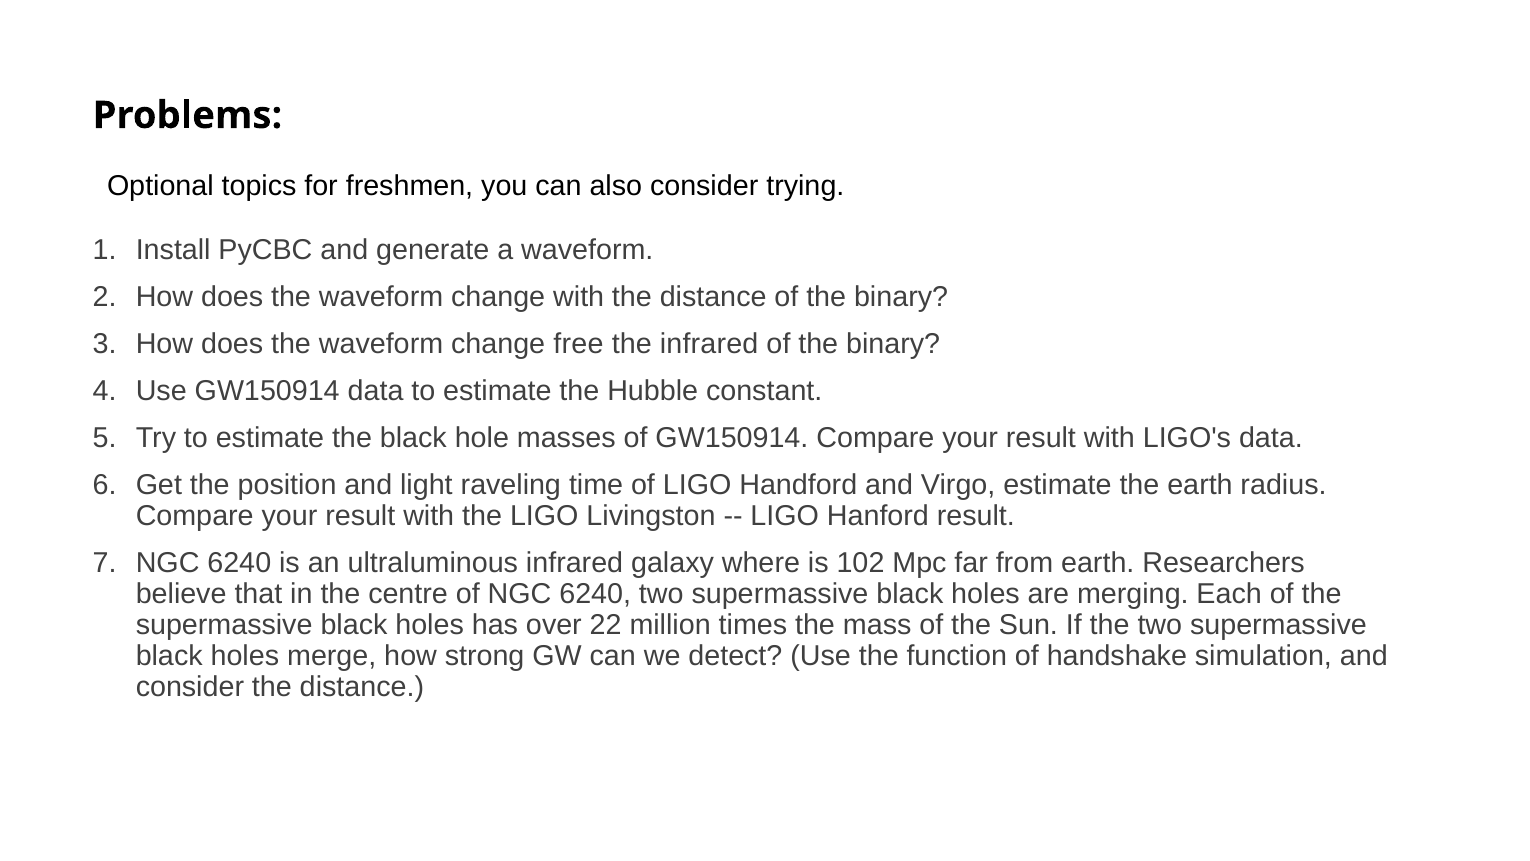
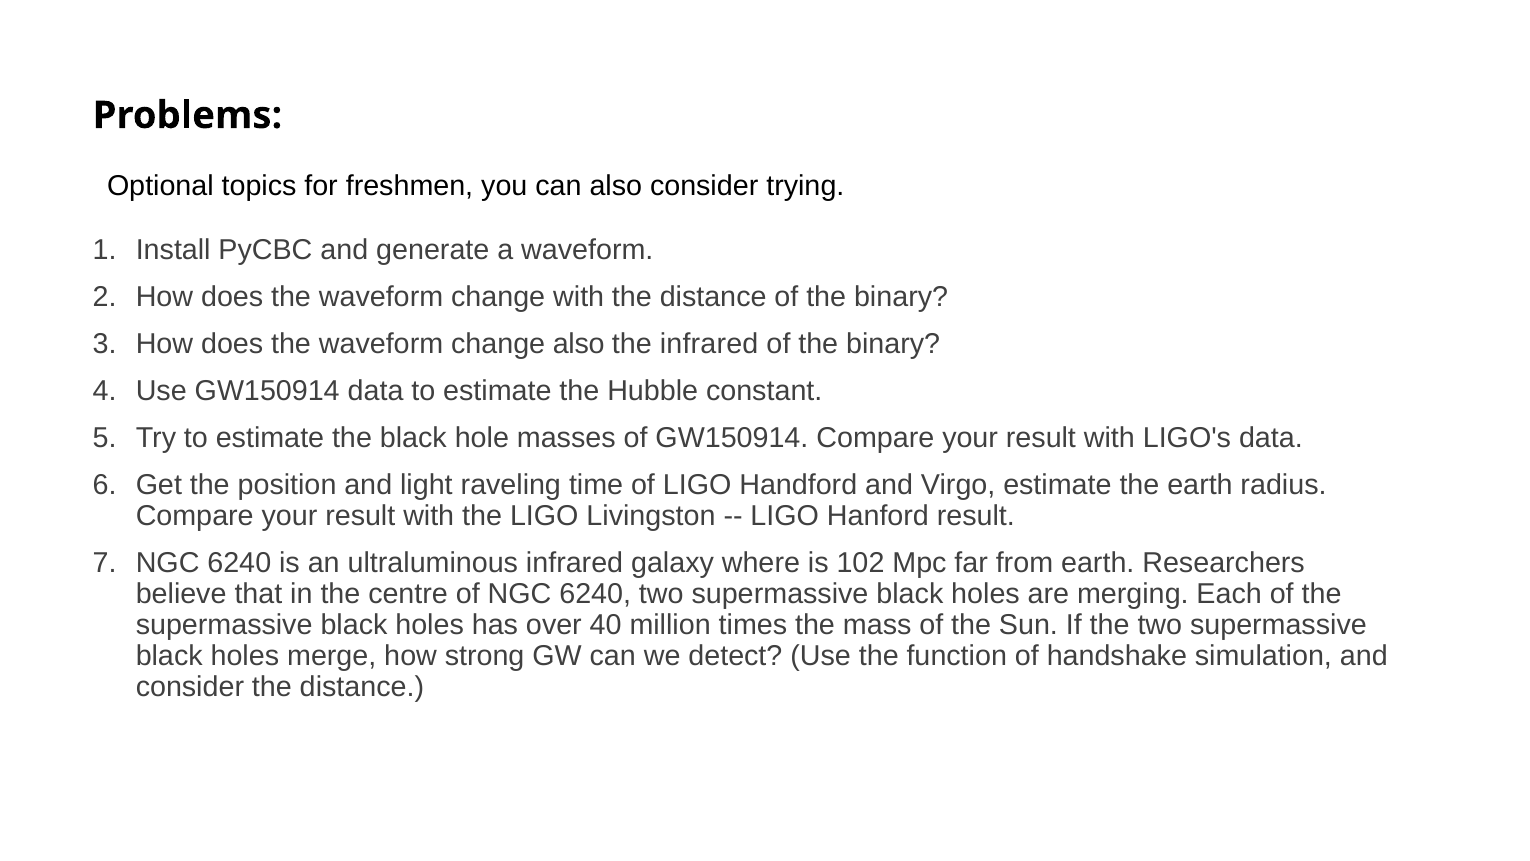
change free: free -> also (579, 344)
22: 22 -> 40 (606, 625)
